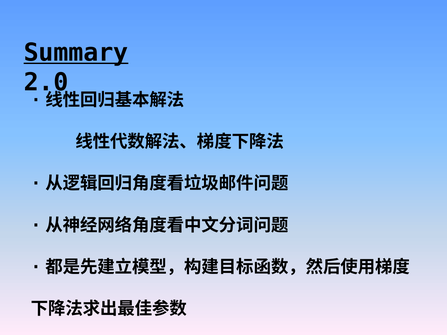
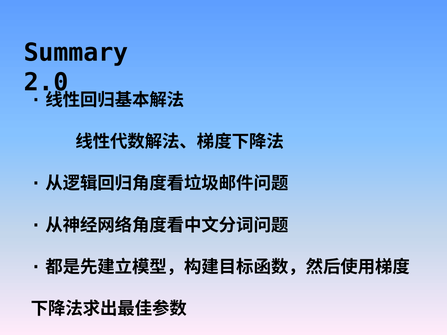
Summary underline: present -> none (76, 53)
